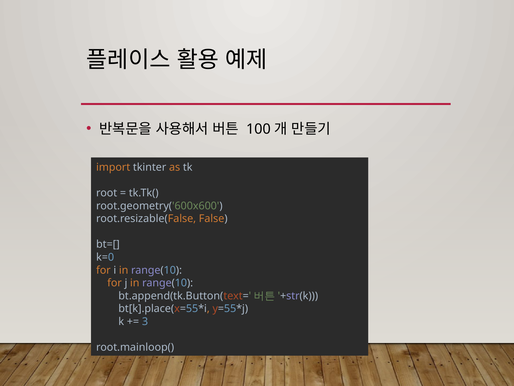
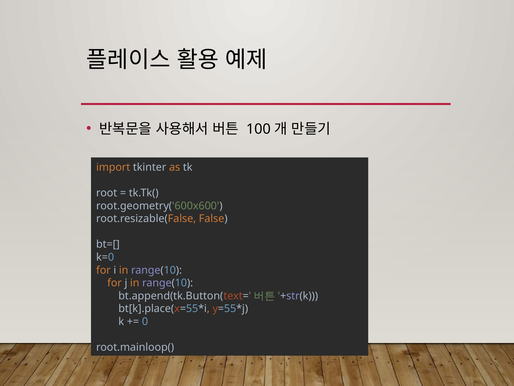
3: 3 -> 0 (145, 321)
